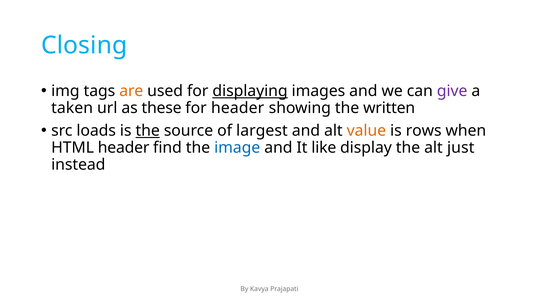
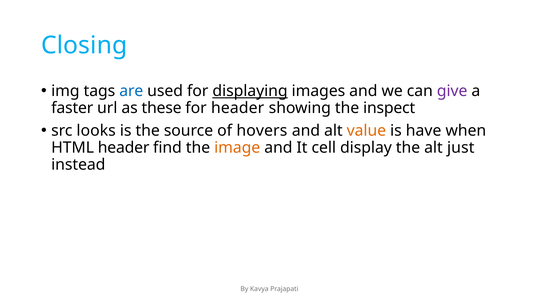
are colour: orange -> blue (131, 91)
taken: taken -> faster (72, 108)
written: written -> inspect (389, 108)
loads: loads -> looks (96, 131)
the underline: present -> none (148, 131)
largest: largest -> hovers (262, 131)
rows: rows -> have (424, 131)
image colour: blue -> orange (237, 148)
like: like -> cell (324, 148)
